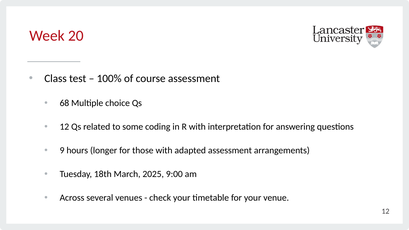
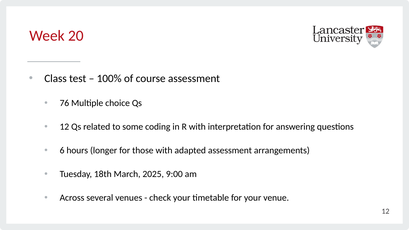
68: 68 -> 76 (64, 103)
9: 9 -> 6 (62, 150)
